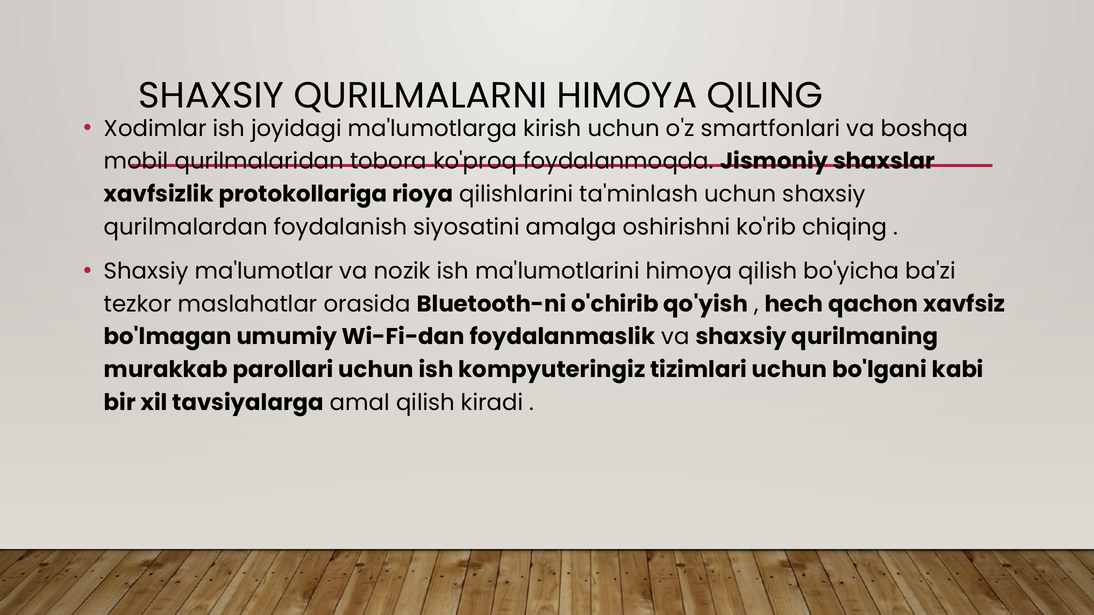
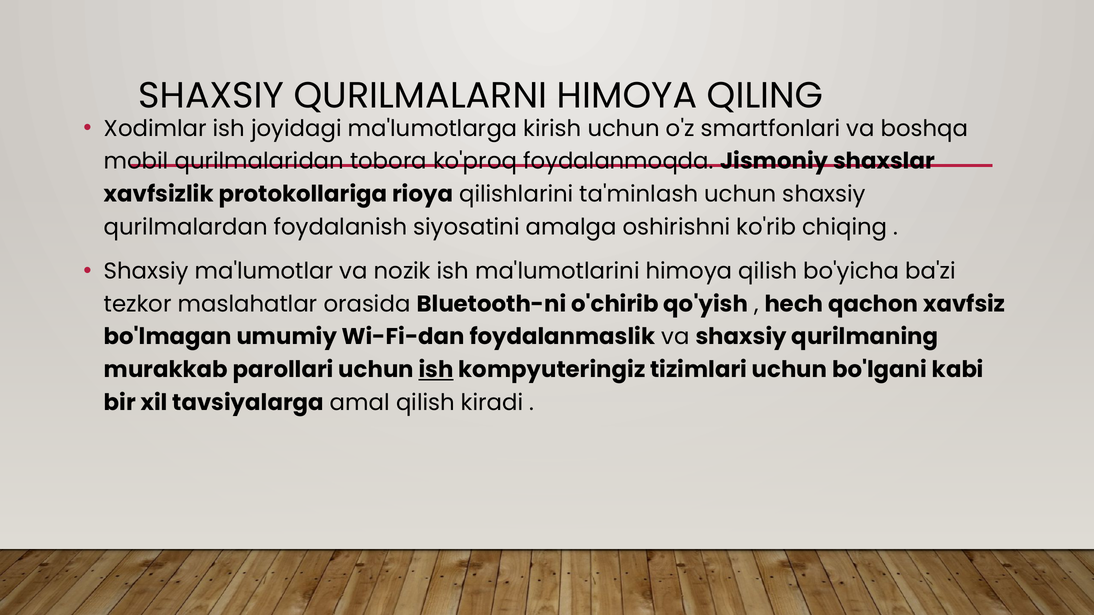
ish underline: none -> present (436, 370)
